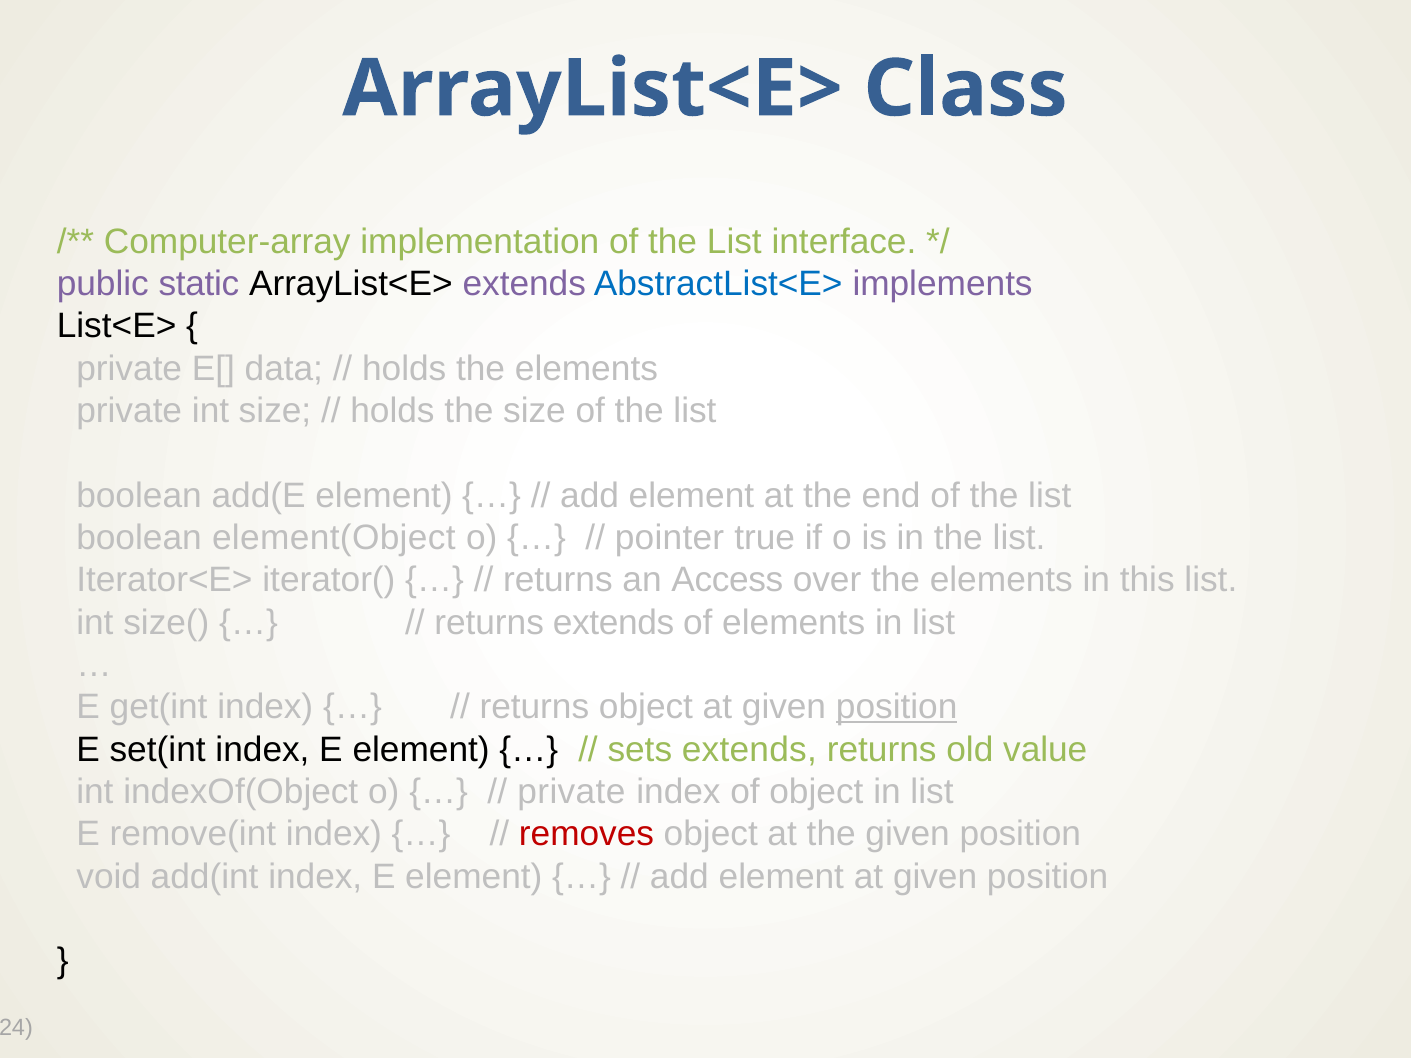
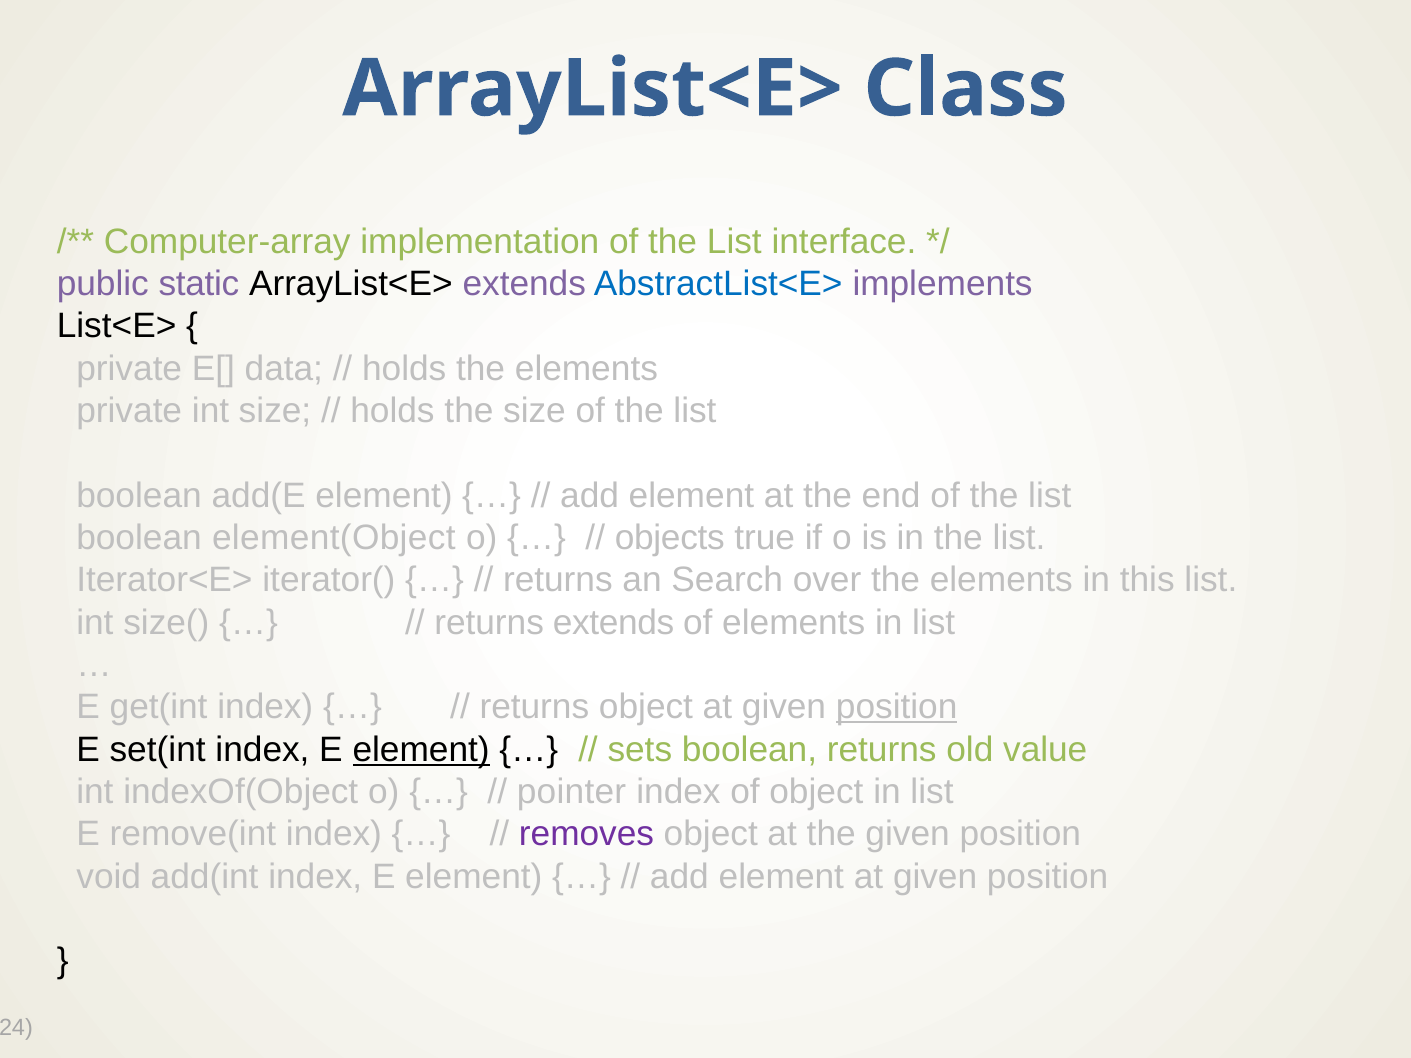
pointer: pointer -> objects (670, 538)
Access: Access -> Search (727, 580)
element underline: none -> present (421, 750)
sets extends: extends -> boolean (749, 750)
private: private -> pointer (571, 792)
removes colour: red -> purple (587, 834)
